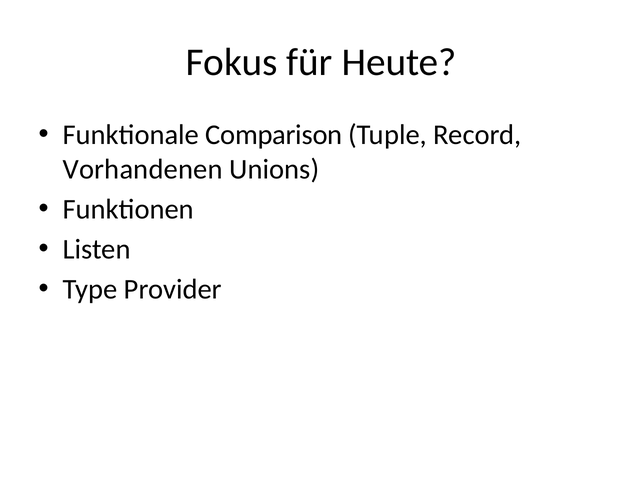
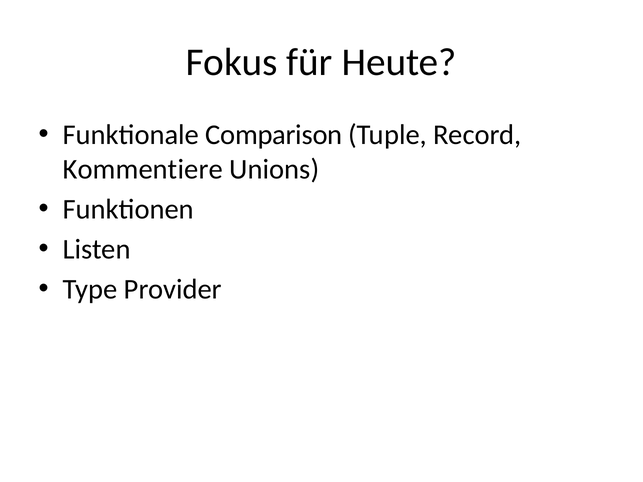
Vorhandenen: Vorhandenen -> Kommentiere (143, 169)
